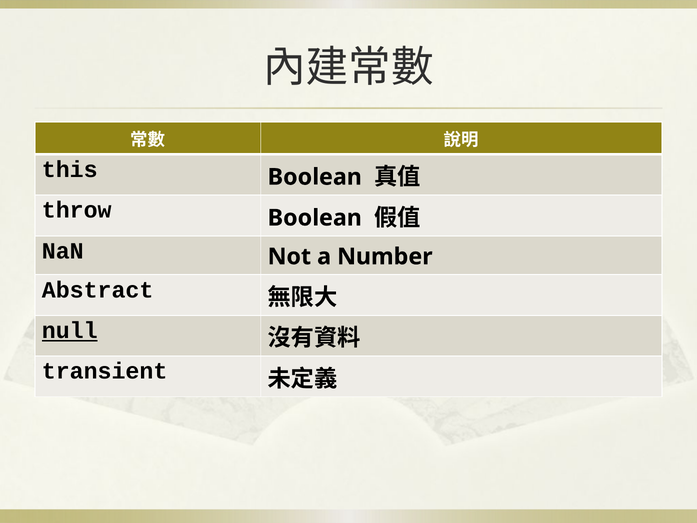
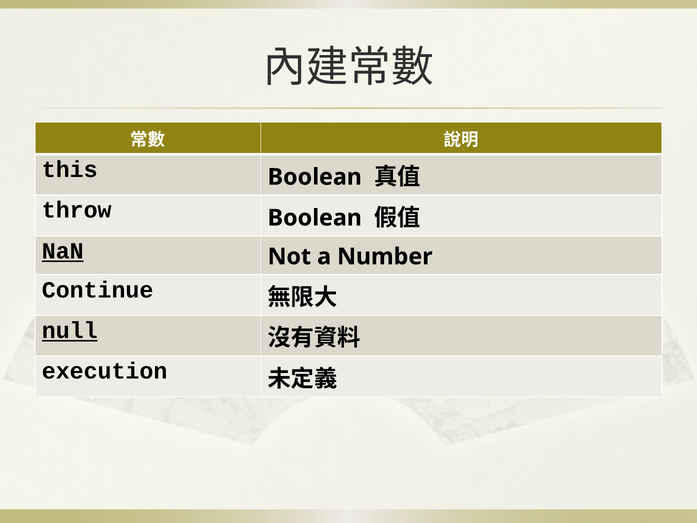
NaN underline: none -> present (63, 251)
Abstract: Abstract -> Continue (98, 290)
transient: transient -> execution (105, 371)
